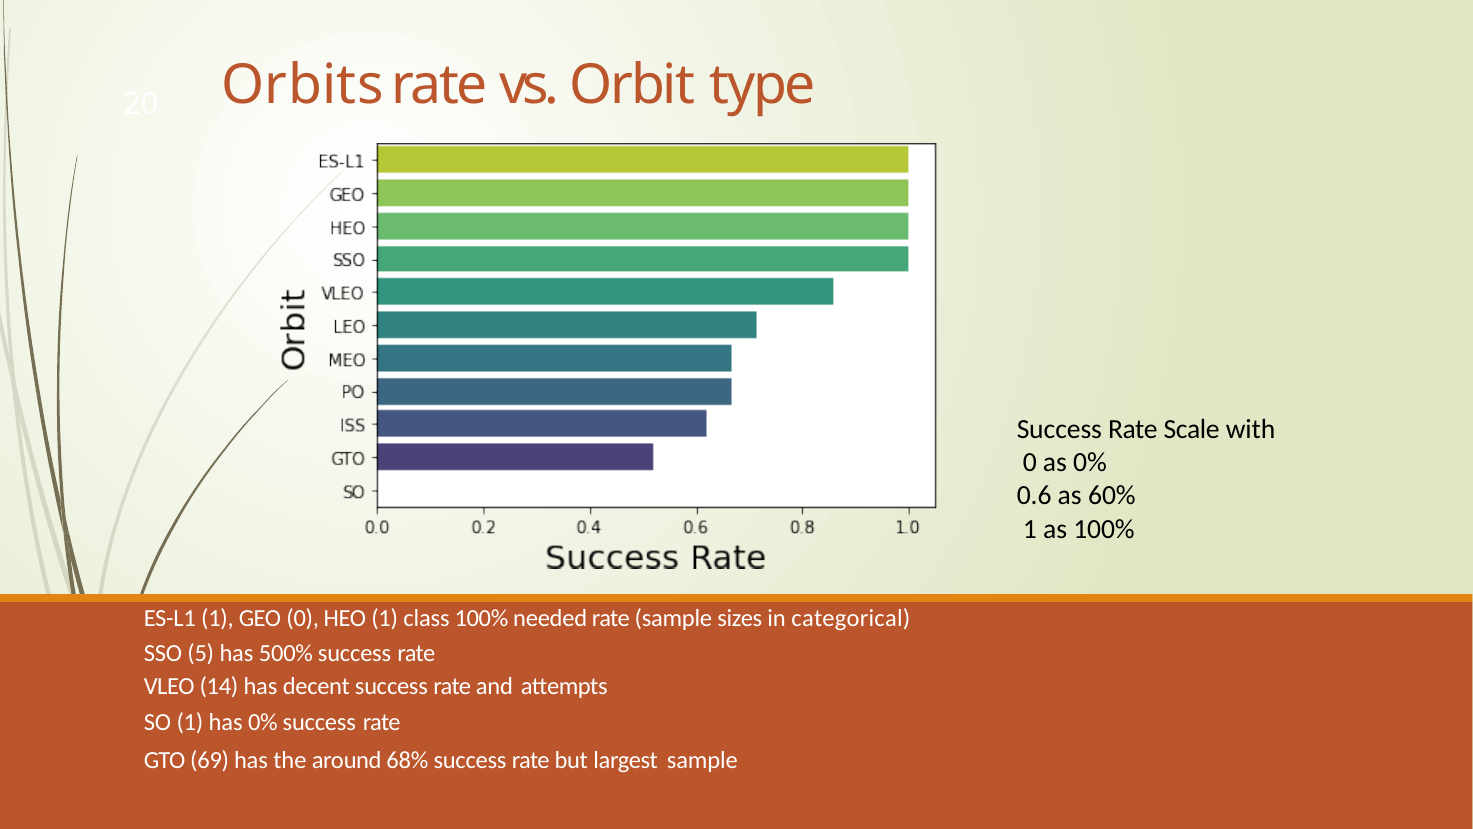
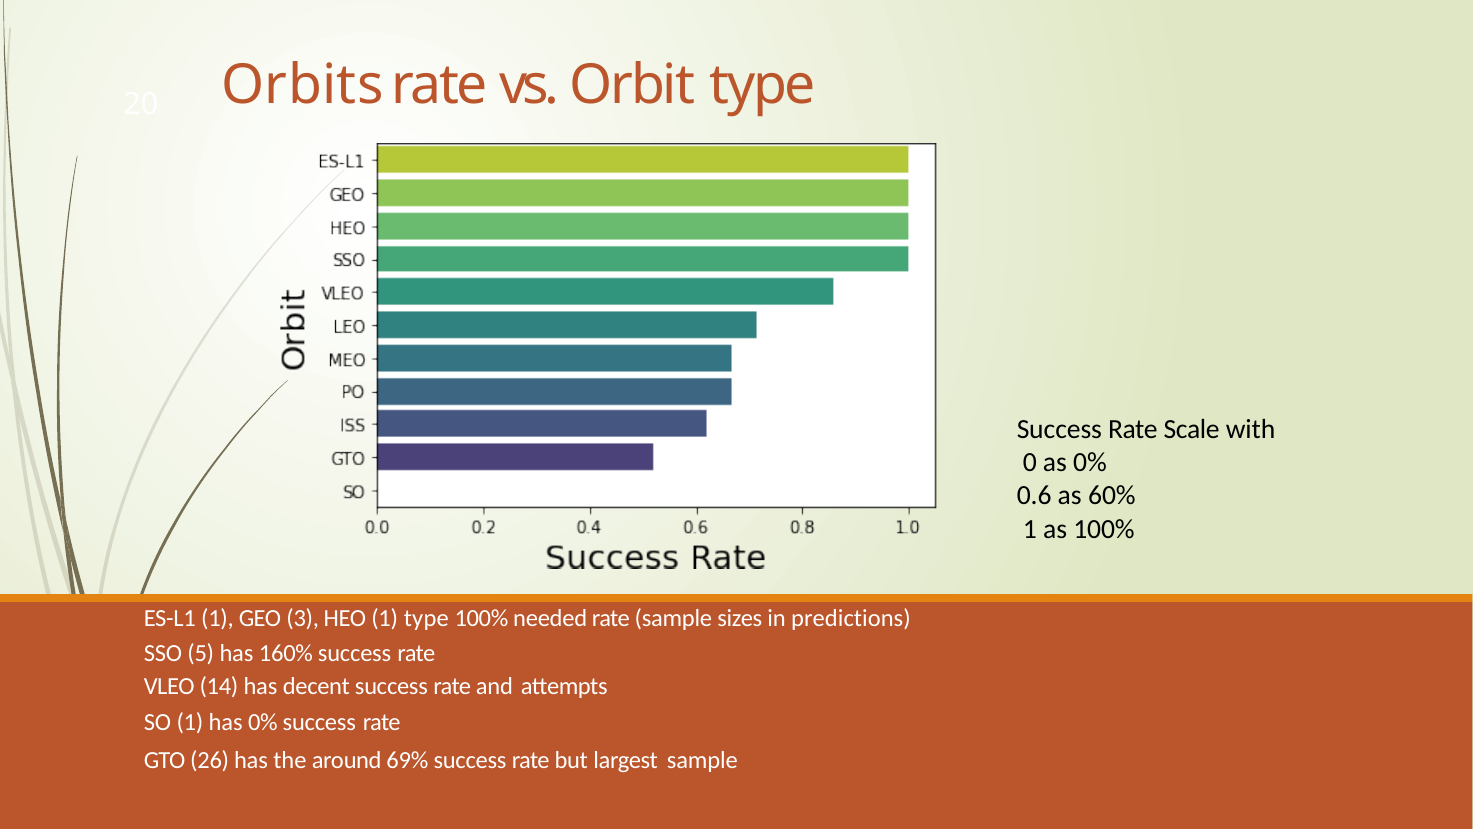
GEO 0: 0 -> 3 (303, 618)
1 class: class -> type (426, 618)
categorical: categorical -> predictions (851, 618)
500%: 500% -> 160% (286, 653)
69: 69 -> 26 (210, 760)
68%: 68% -> 69% (407, 760)
